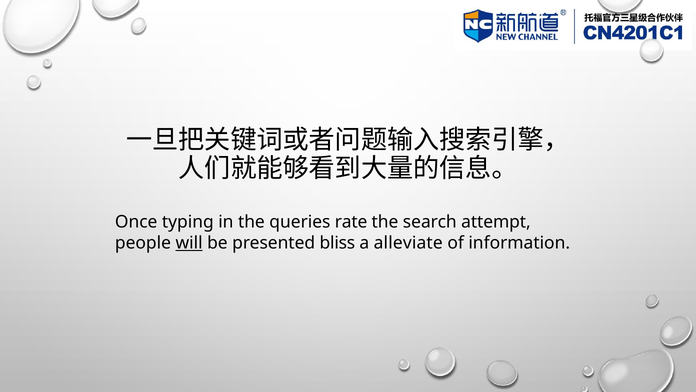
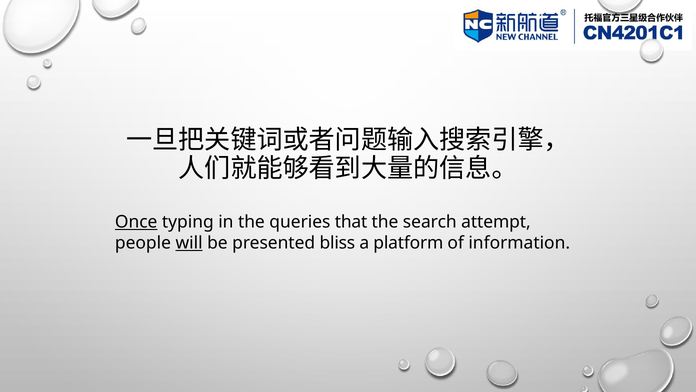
Once underline: none -> present (136, 222)
rate: rate -> that (351, 222)
alleviate: alleviate -> platform (408, 243)
